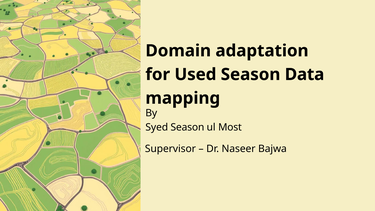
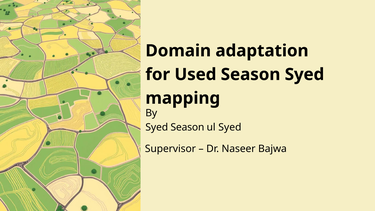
Season Data: Data -> Syed (304, 74)
ul Most: Most -> Syed (230, 127)
